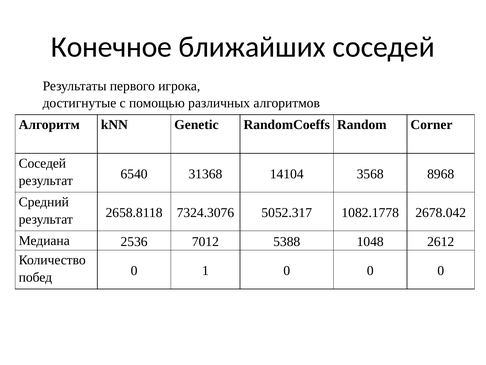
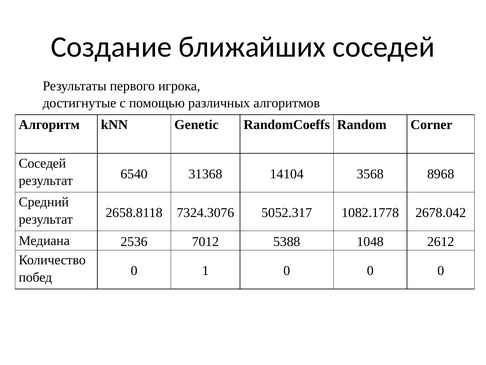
Конечное: Конечное -> Создание (111, 47)
